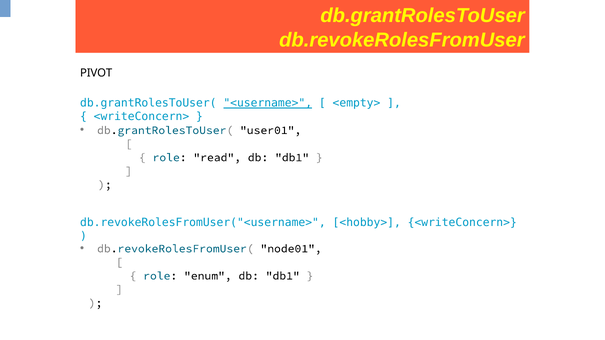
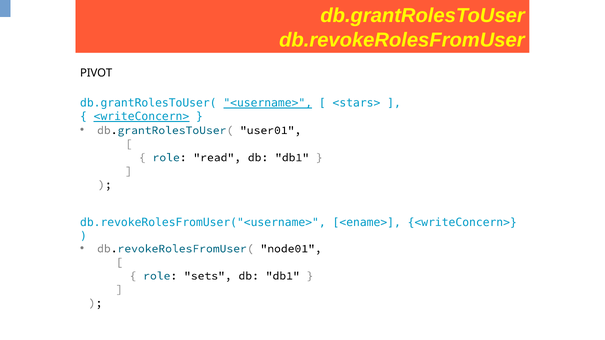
<empty>: <empty> -> <stars> (356, 103)
<writeConcern> underline: none -> present (141, 117)
<hobby>: <hobby> -> <ename> (367, 223)
enum: enum -> sets (208, 276)
